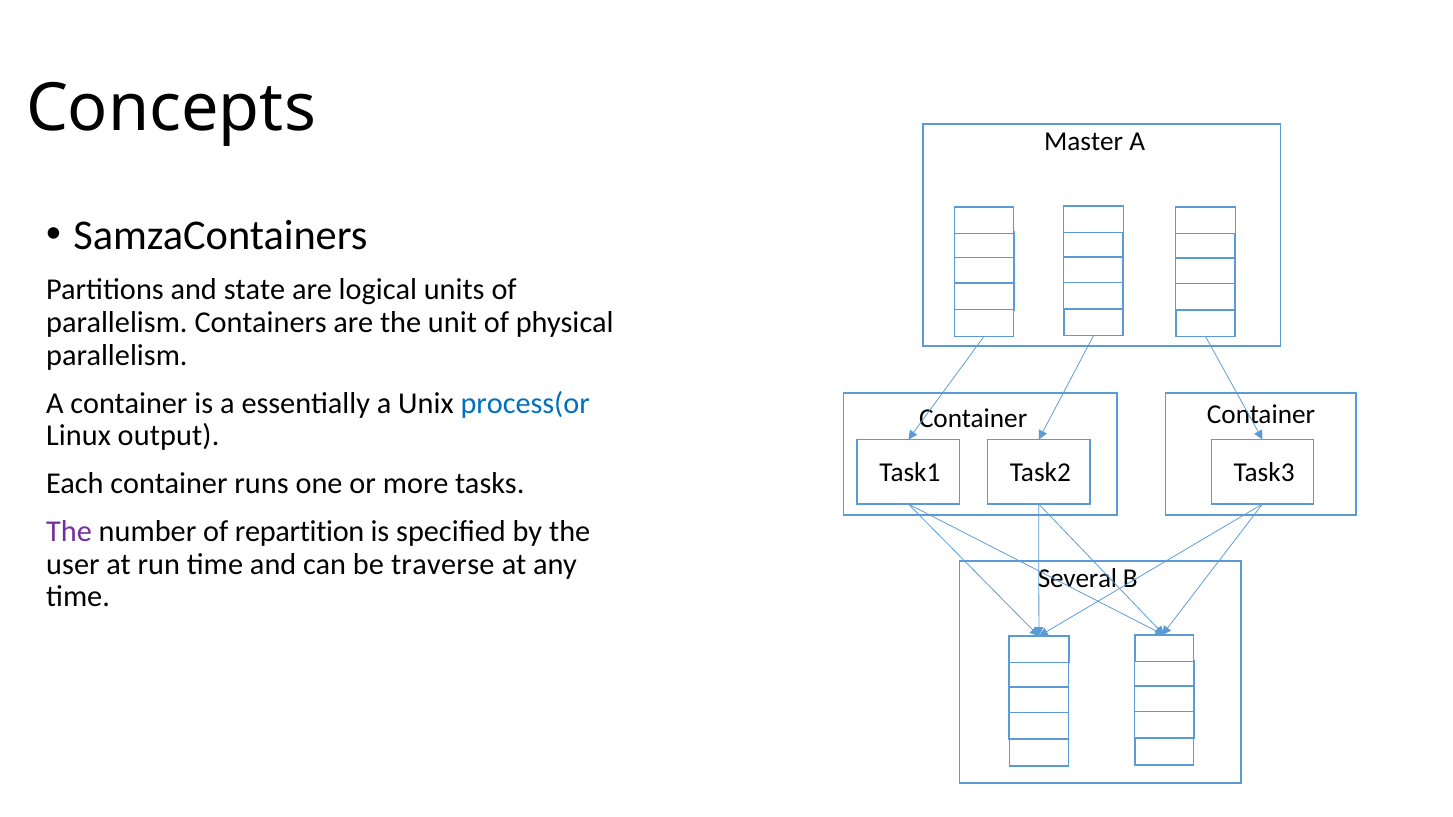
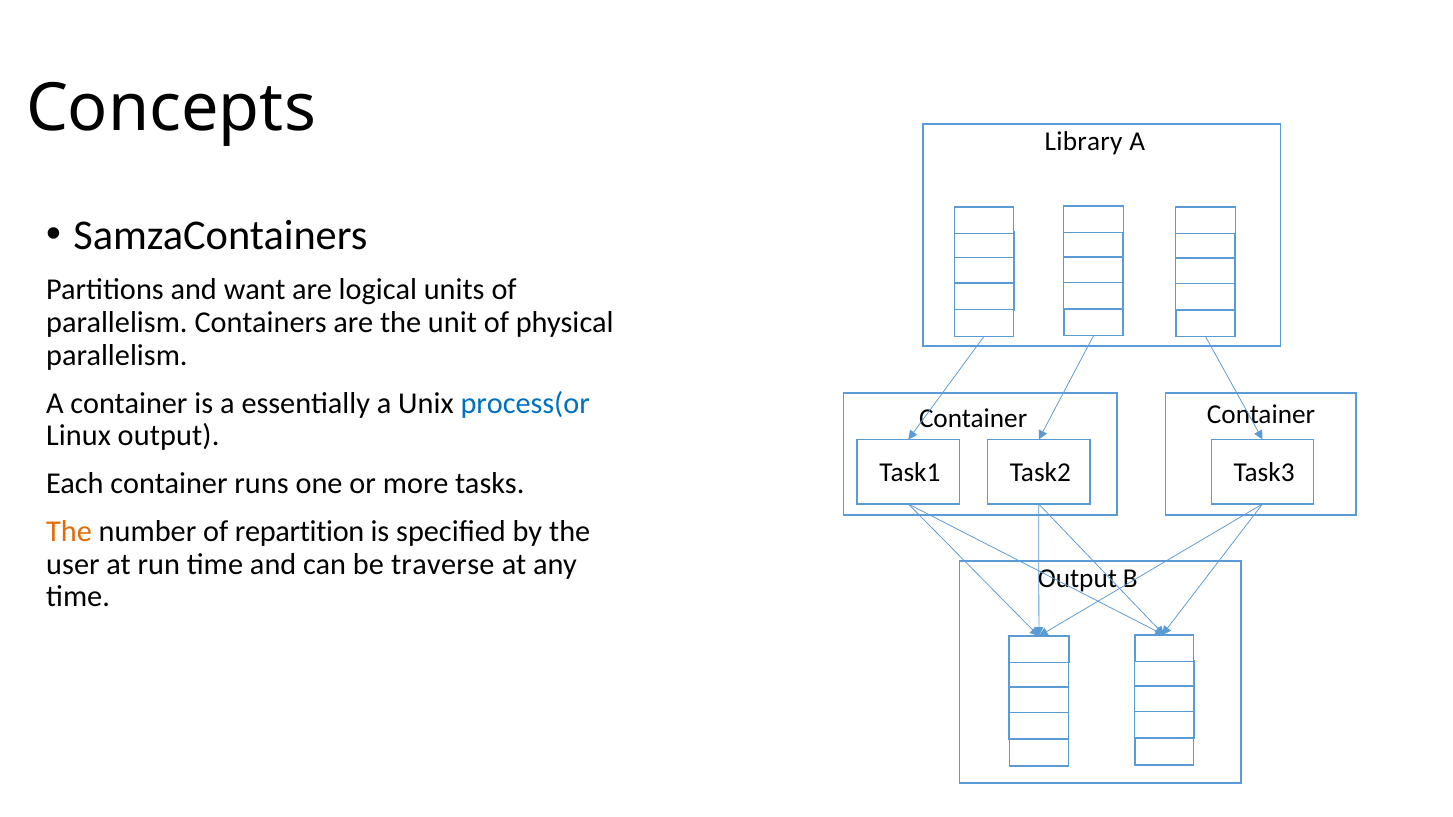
Master: Master -> Library (1084, 142)
state: state -> want (255, 290)
The colour: purple -> orange (69, 532)
Several: Several -> Output (1077, 579)
